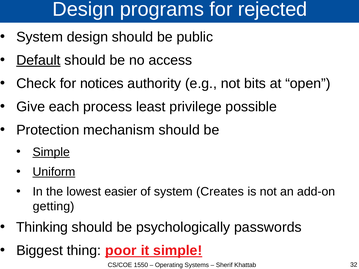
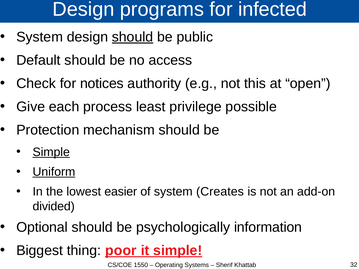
rejected: rejected -> infected (273, 9)
should underline: none -> present (133, 37)
Default underline: present -> none (38, 60)
bits: bits -> this (255, 84)
getting: getting -> divided (54, 206)
Thinking: Thinking -> Optional (42, 228)
passwords: passwords -> information (268, 228)
